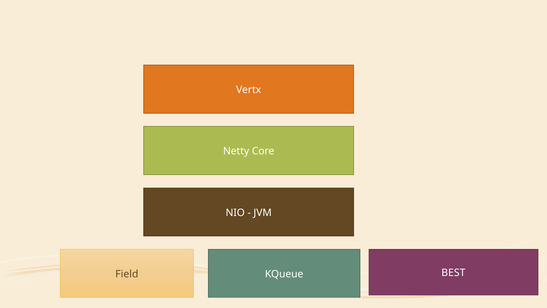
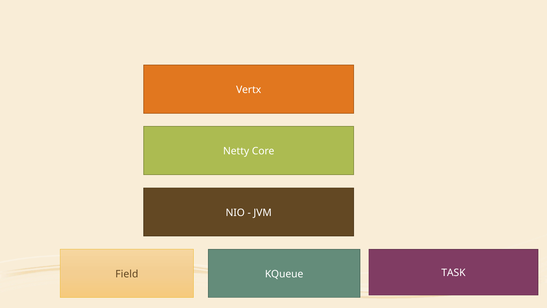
BEST: BEST -> TASK (453, 273)
